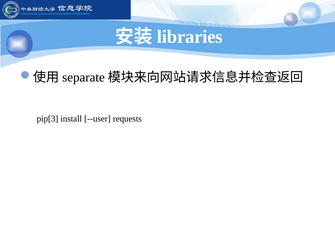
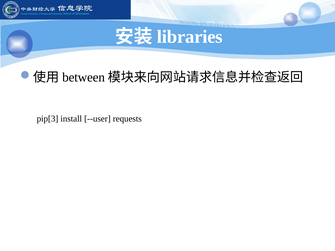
separate: separate -> between (84, 77)
